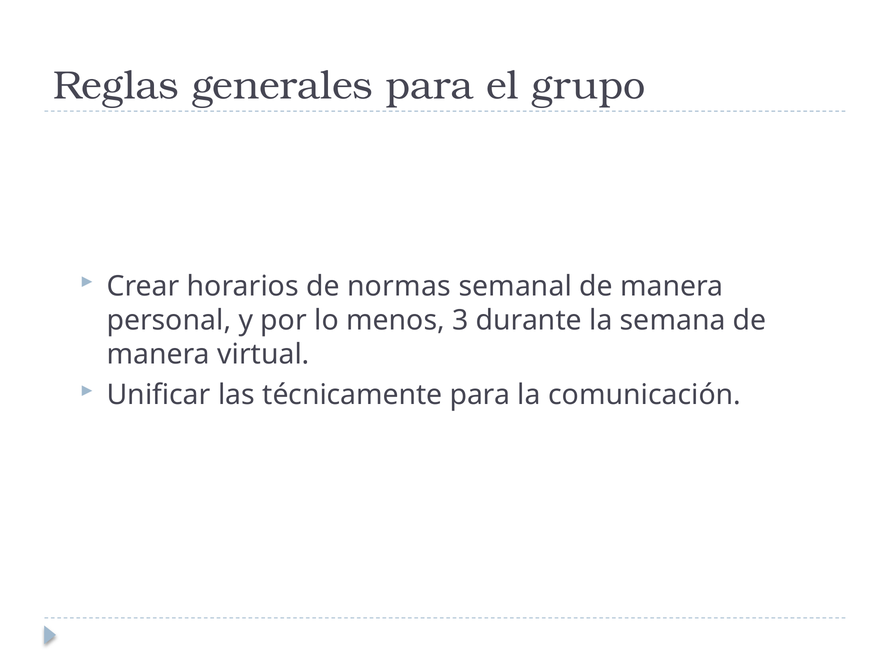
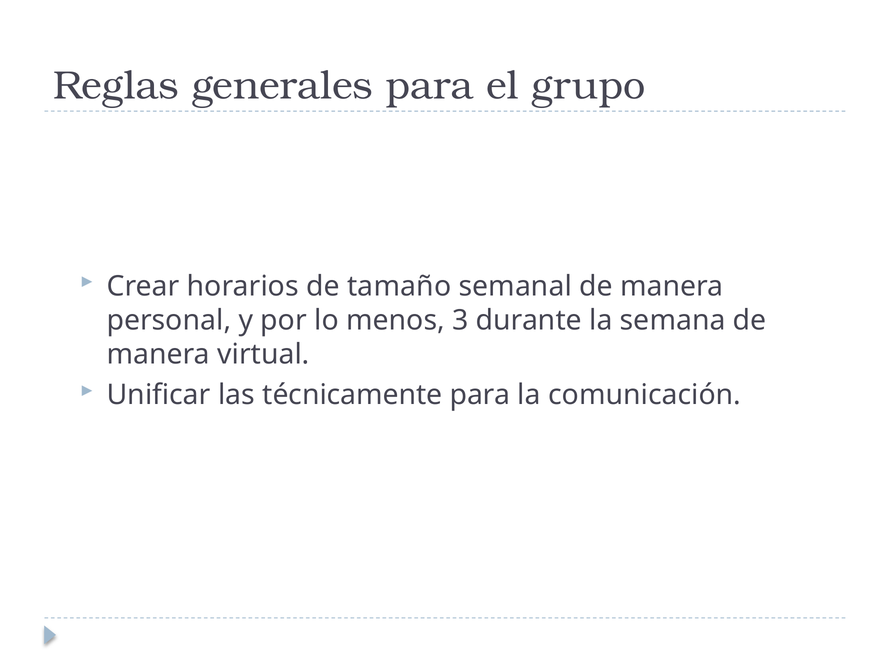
normas: normas -> tamaño (399, 286)
